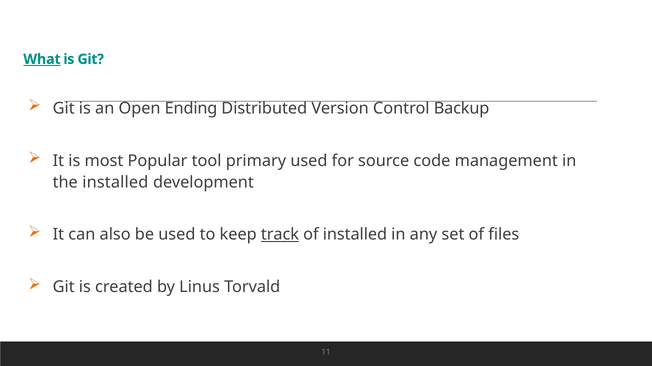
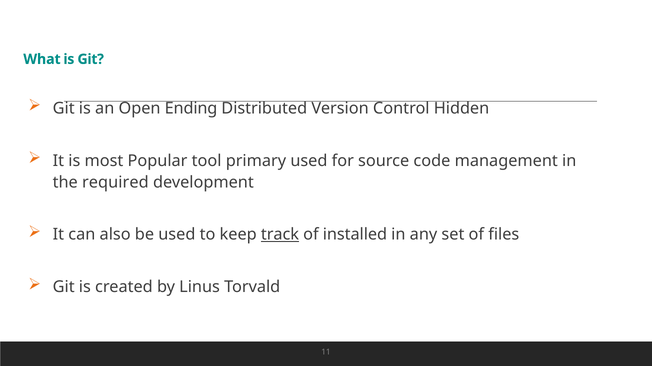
What underline: present -> none (42, 59)
Backup: Backup -> Hidden (462, 108)
the installed: installed -> required (115, 183)
